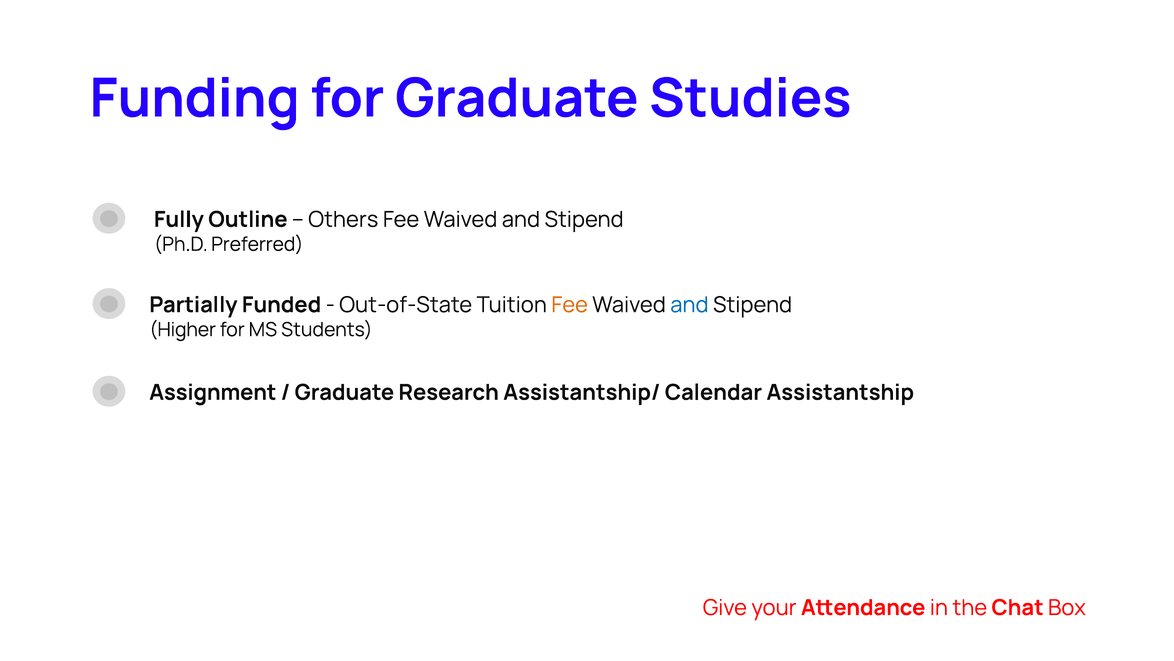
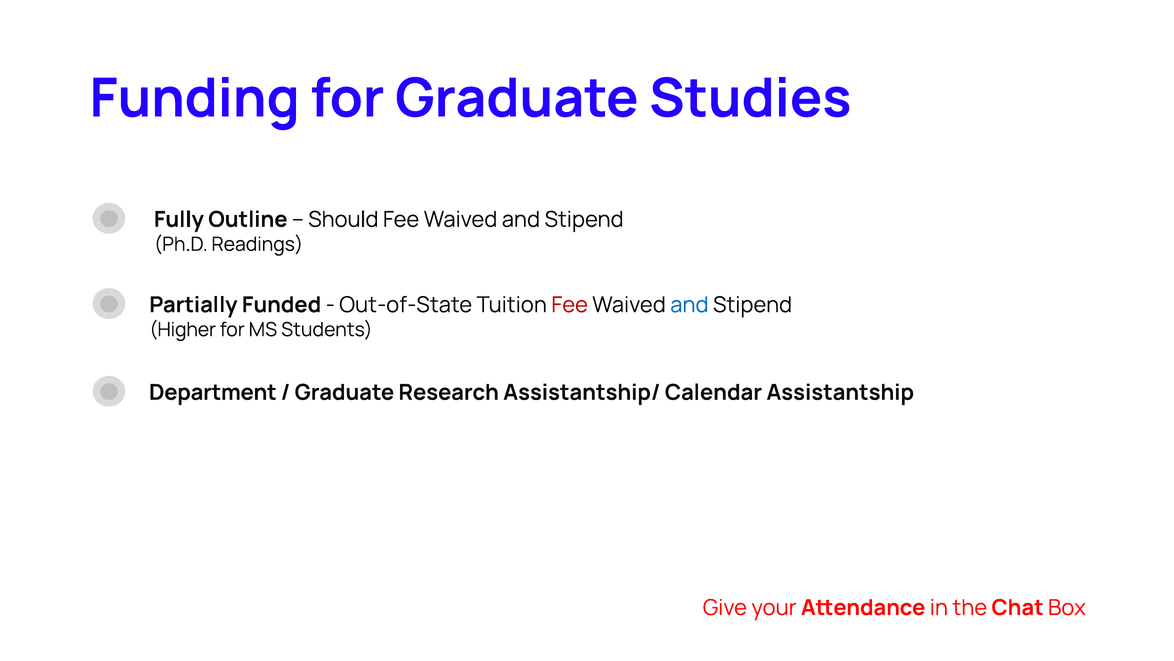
Others: Others -> Should (343, 219)
Preferred: Preferred -> Readings (257, 244)
Fee colour: orange -> red (570, 305)
Assignment: Assignment -> Department (213, 392)
